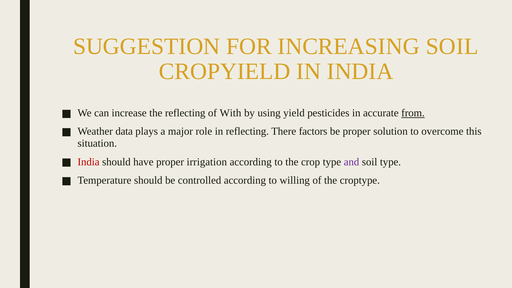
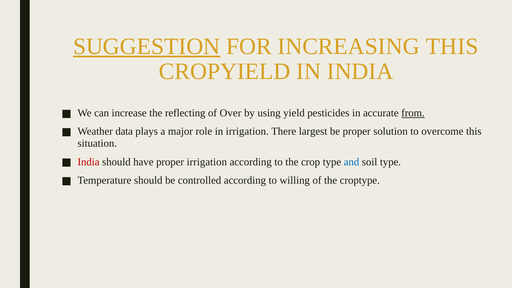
SUGGESTION underline: none -> present (147, 46)
INCREASING SOIL: SOIL -> THIS (452, 46)
With: With -> Over (230, 113)
in reflecting: reflecting -> irrigation (247, 131)
factors: factors -> largest (313, 131)
and colour: purple -> blue (351, 162)
